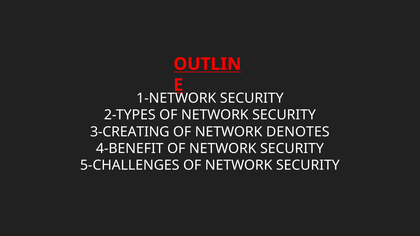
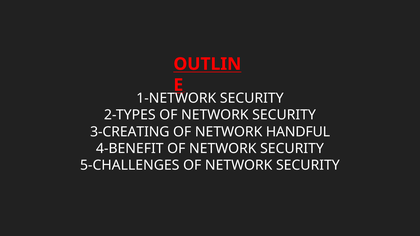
DENOTES: DENOTES -> HANDFUL (298, 132)
